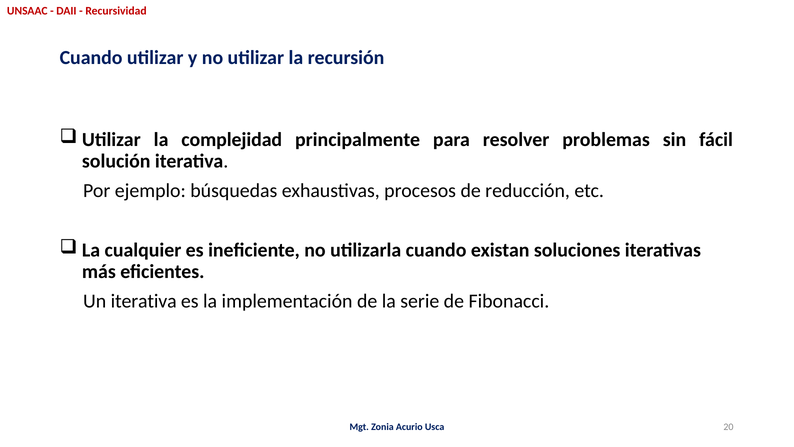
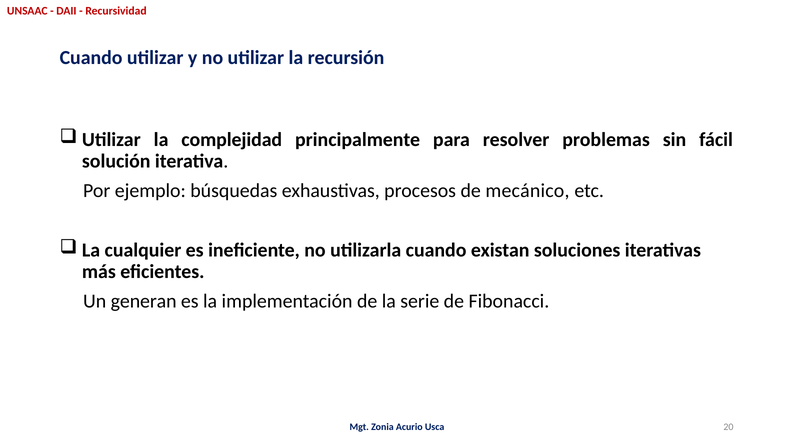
reducción: reducción -> mecánico (527, 191)
Un iterativa: iterativa -> generan (144, 301)
